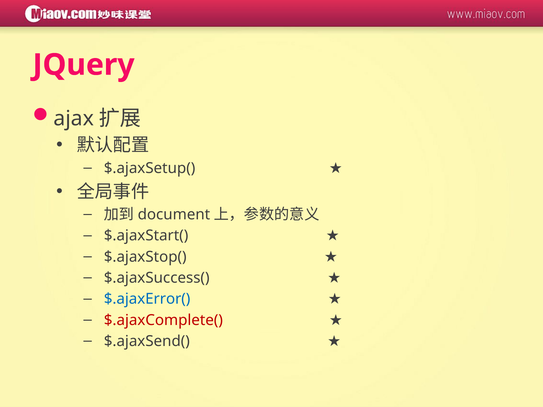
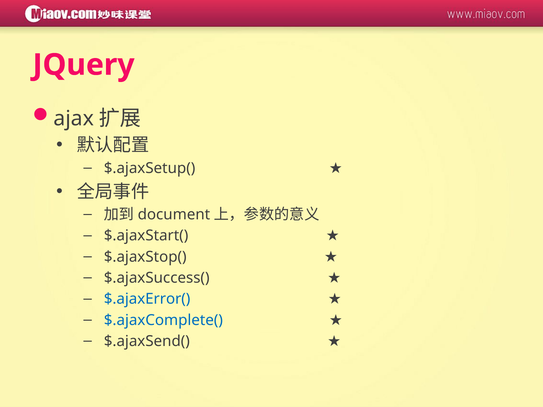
$.ajaxComplete( colour: red -> blue (163, 320)
